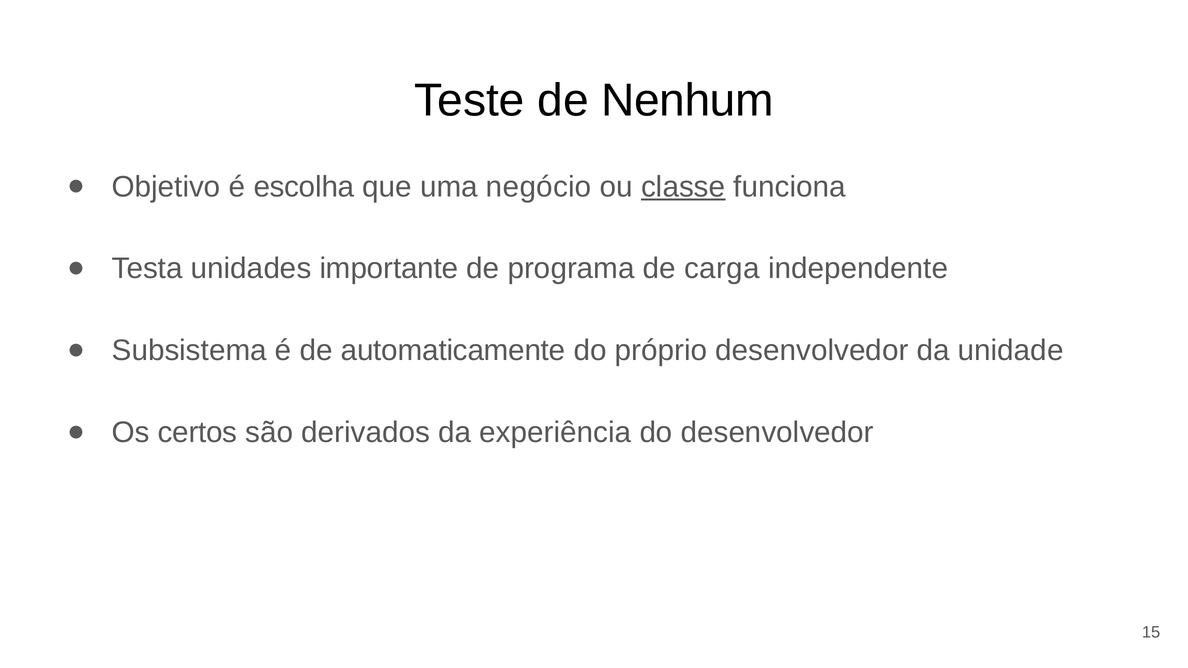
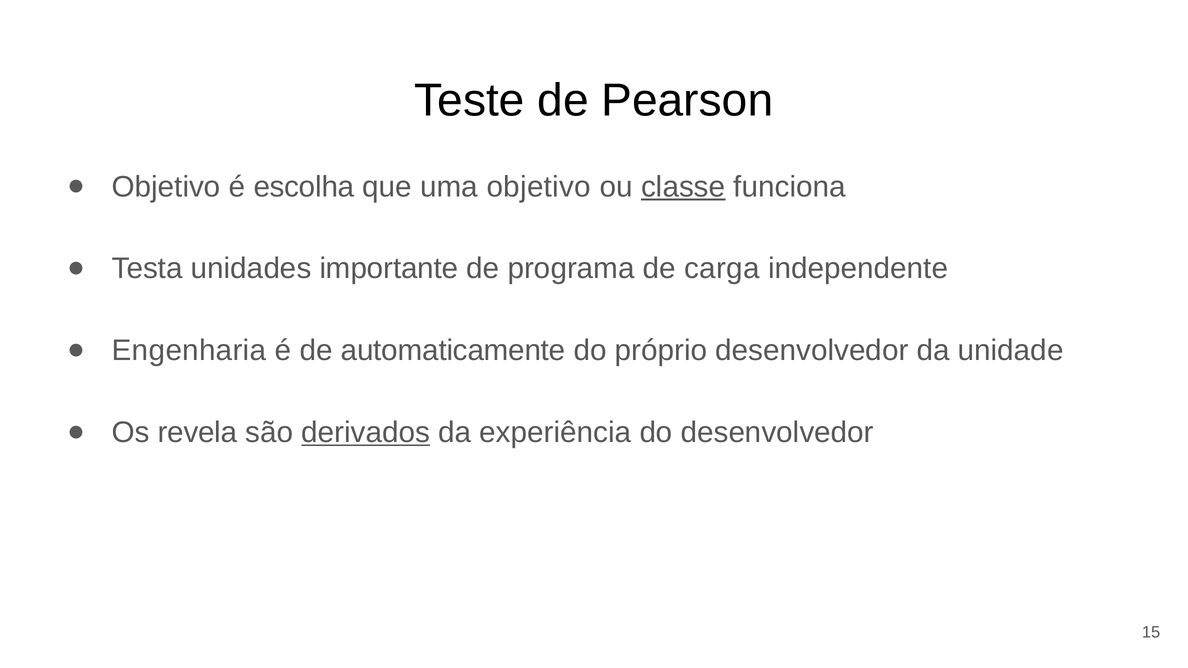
Nenhum: Nenhum -> Pearson (687, 101)
uma negócio: negócio -> objetivo (539, 187)
Subsistema: Subsistema -> Engenharia (189, 351)
certos: certos -> revela (198, 433)
derivados underline: none -> present (366, 433)
